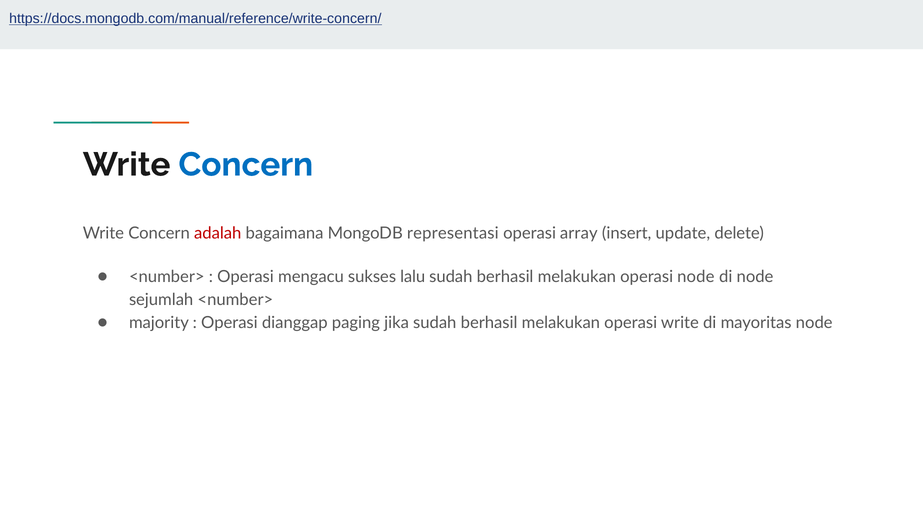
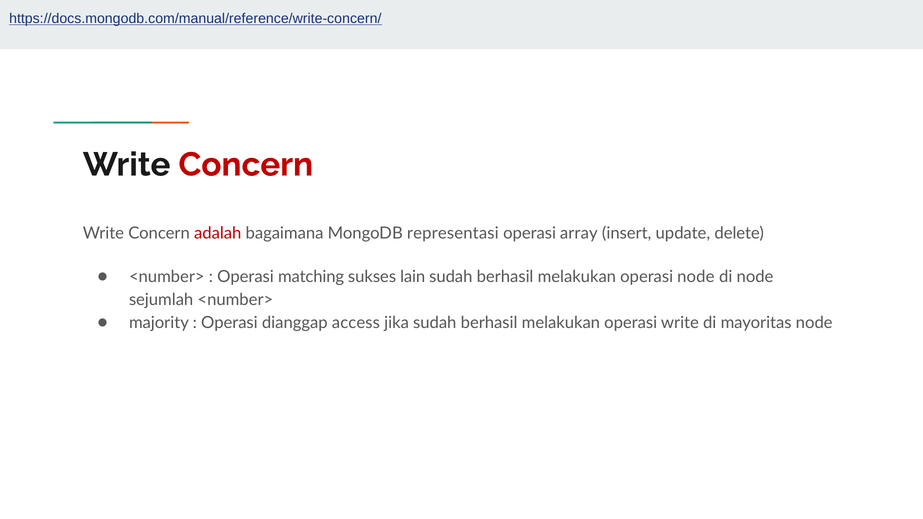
Concern colour: blue -> red (246, 165)
mengacu: mengacu -> matching (311, 277)
lalu: lalu -> lain (413, 277)
paging: paging -> access (356, 323)
